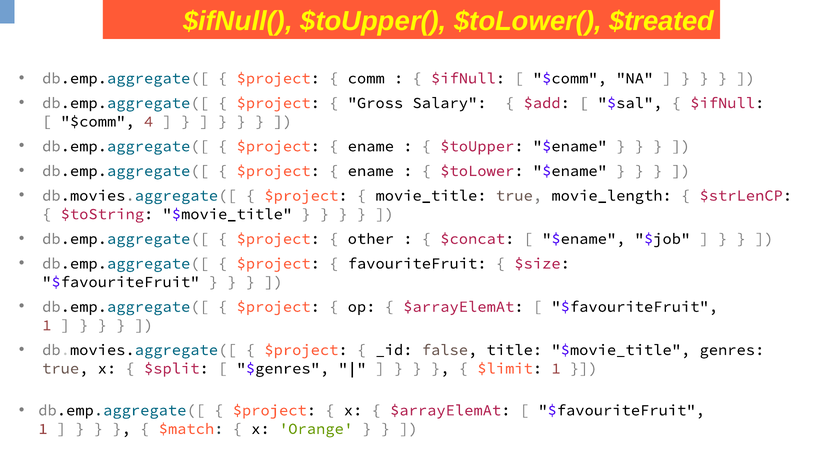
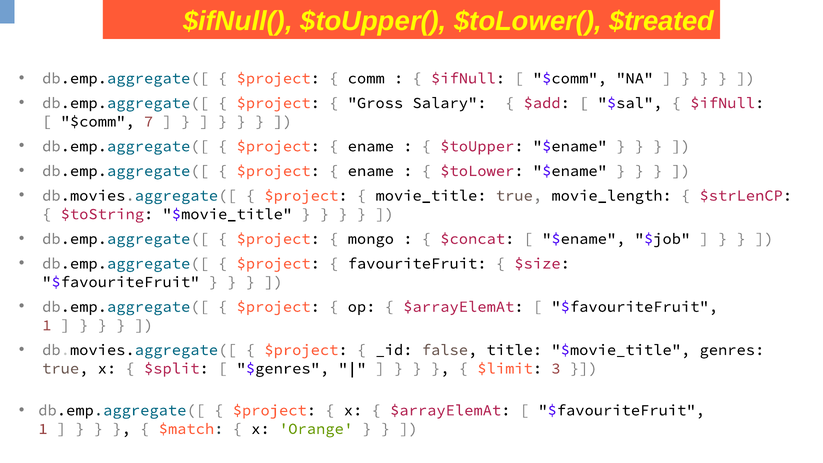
4: 4 -> 7 (149, 121)
other: other -> mongo (371, 239)
$limit 1: 1 -> 3 (556, 368)
